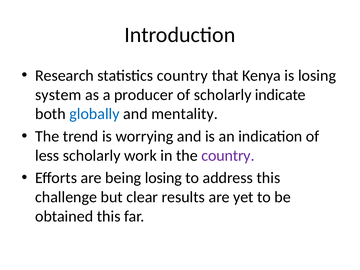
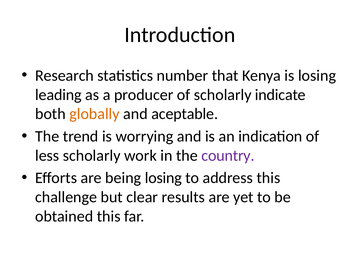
statistics country: country -> number (182, 76)
system: system -> leading (58, 95)
globally colour: blue -> orange (94, 114)
mentality: mentality -> aceptable (185, 114)
